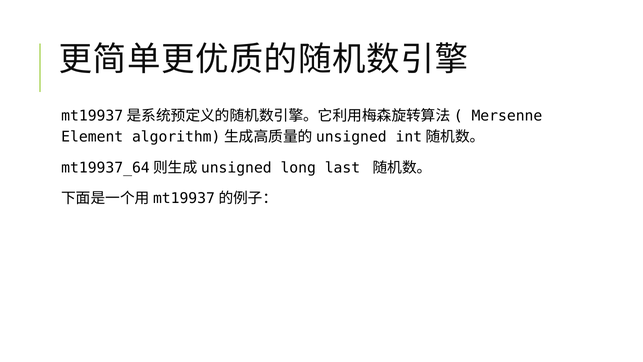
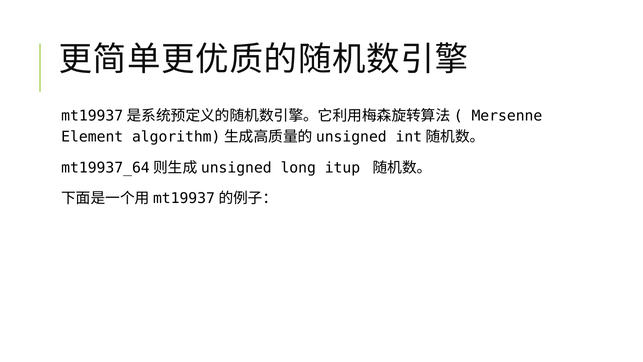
last: last -> itup (342, 167)
